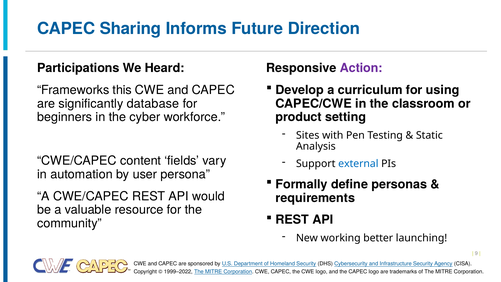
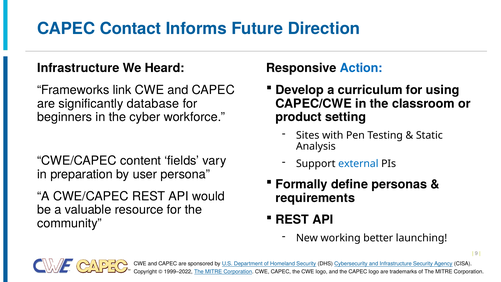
Sharing: Sharing -> Contact (130, 29)
Participations: Participations -> Infrastructure (78, 68)
Action colour: purple -> blue (361, 68)
this: this -> link (122, 90)
automation: automation -> preparation (82, 174)
